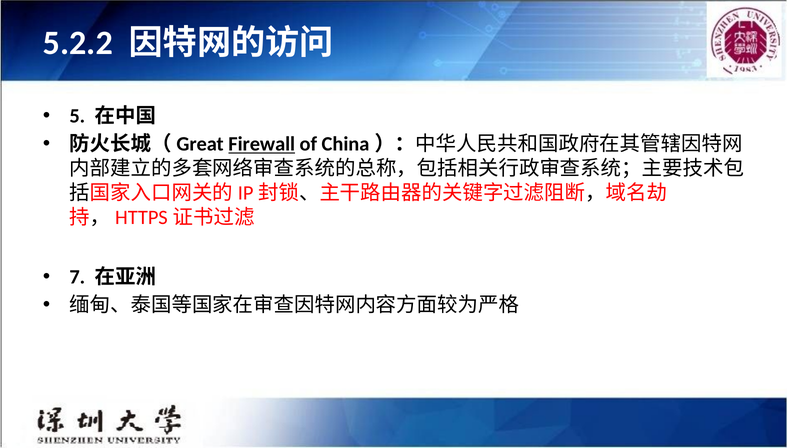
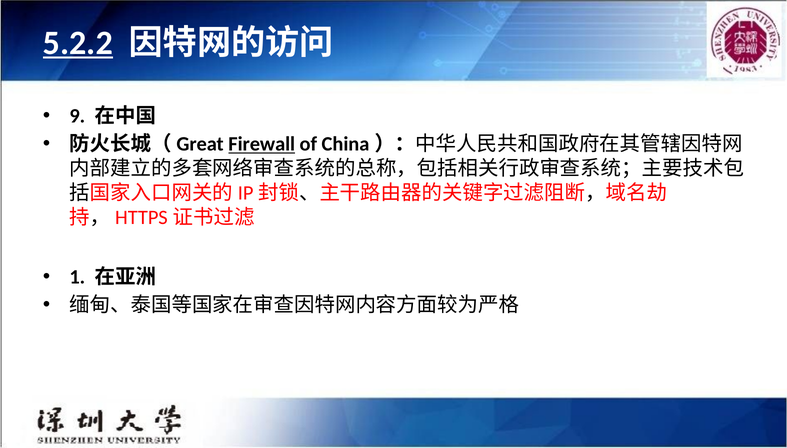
5.2.2 underline: none -> present (78, 43)
5: 5 -> 9 (77, 116)
7: 7 -> 1 (77, 277)
